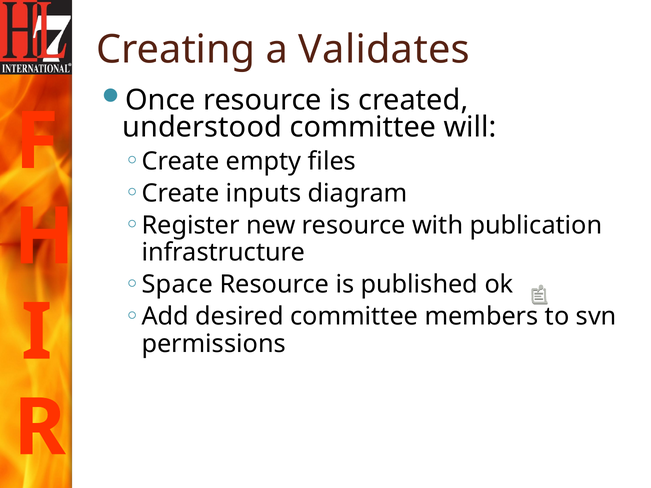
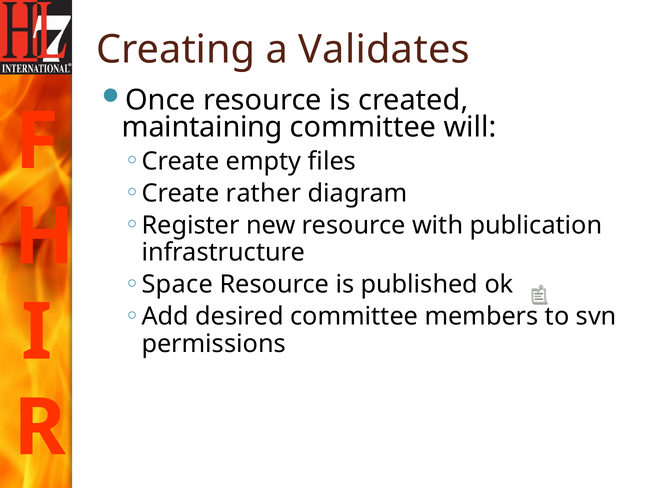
understood: understood -> maintaining (202, 127)
inputs: inputs -> rather (264, 193)
